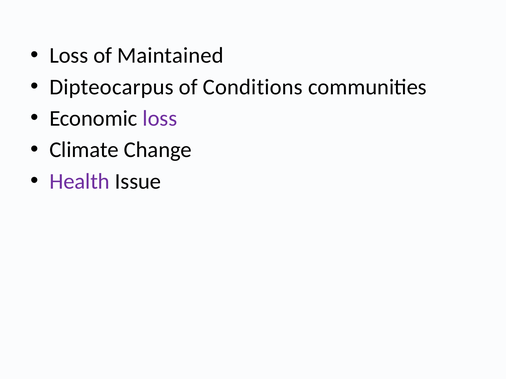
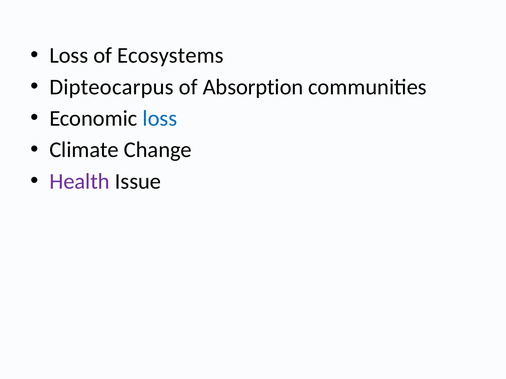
Maintained: Maintained -> Ecosystems (170, 56)
Conditions: Conditions -> Absorption (253, 87)
loss colour: purple -> blue (160, 119)
